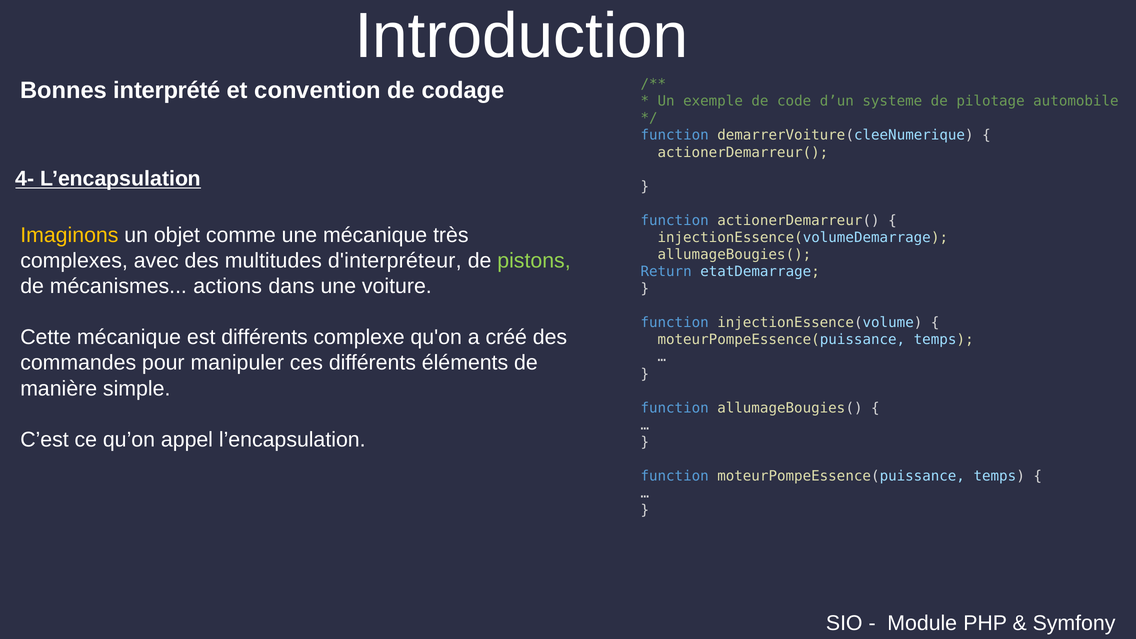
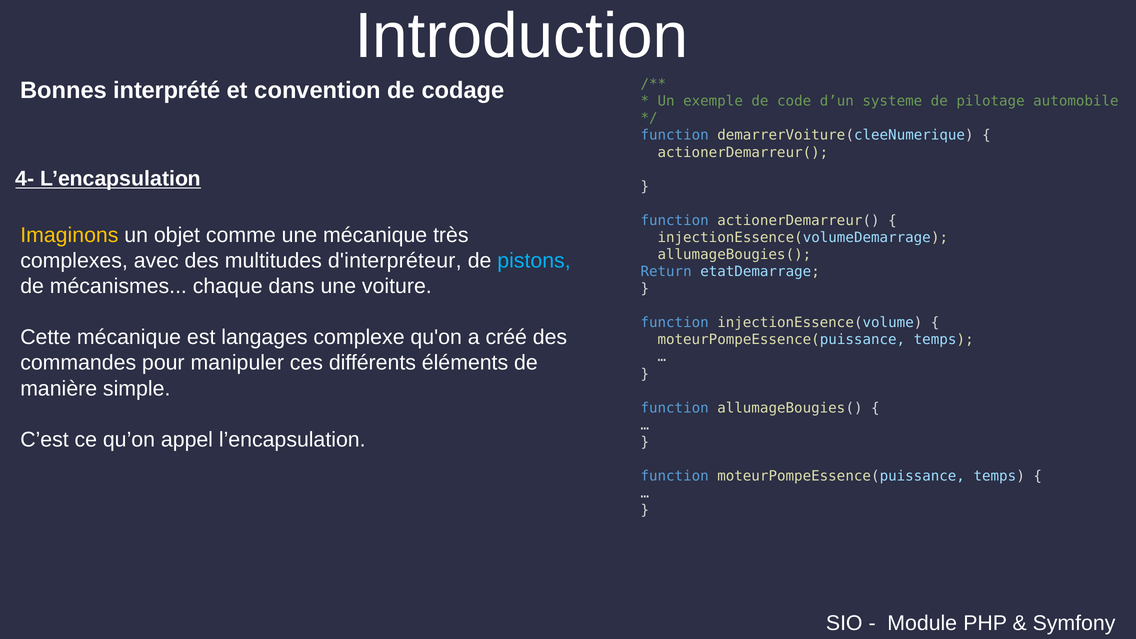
pistons colour: light green -> light blue (534, 261)
actions: actions -> chaque (228, 286)
est différents: différents -> langages (264, 337)
